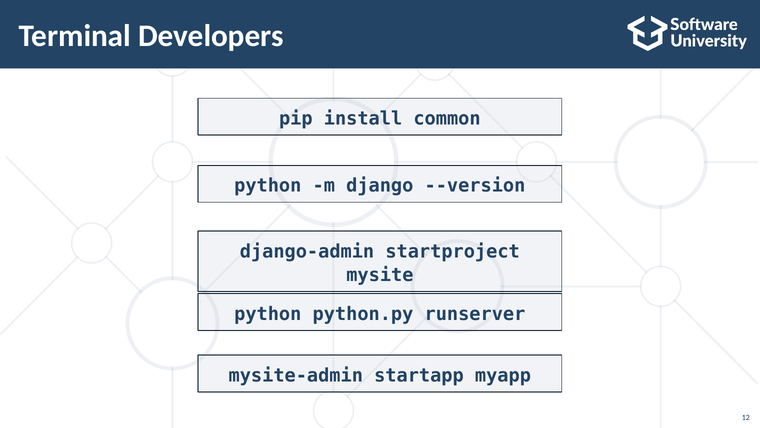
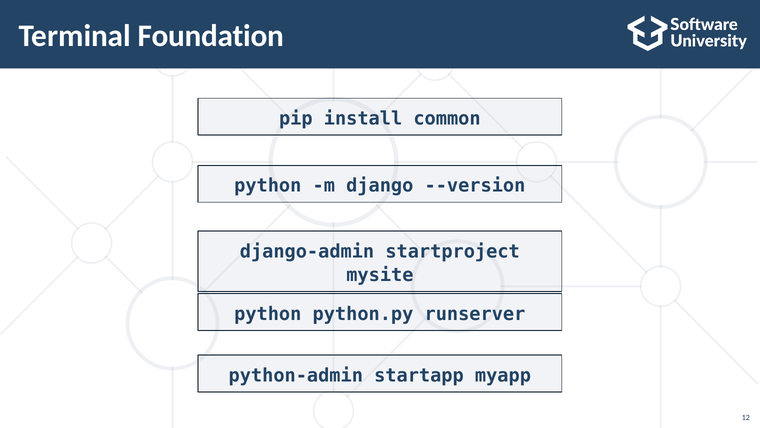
Developers: Developers -> Foundation (211, 36)
mysite-admin: mysite-admin -> python-admin (296, 375)
